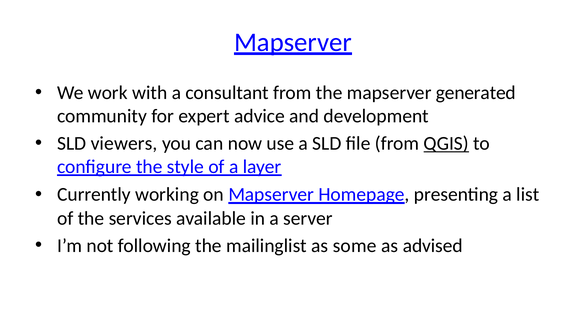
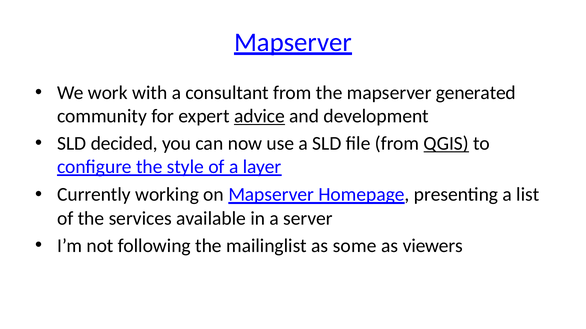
advice underline: none -> present (259, 116)
viewers: viewers -> decided (124, 144)
advised: advised -> viewers (433, 246)
